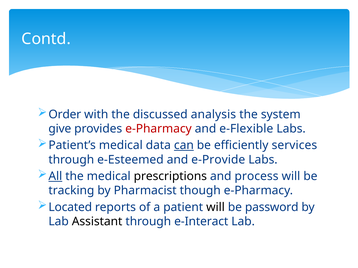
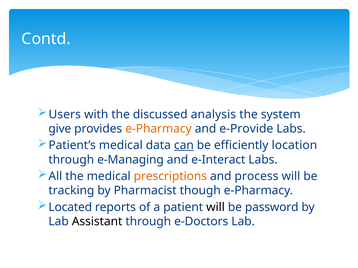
Order: Order -> Users (65, 115)
e-Pharmacy colour: red -> orange (158, 129)
e-Flexible: e-Flexible -> e-Provide (246, 129)
services: services -> location (294, 146)
e-Esteemed: e-Esteemed -> e-Managing (130, 160)
e-Provide: e-Provide -> e-Interact (218, 160)
All underline: present -> none (55, 177)
prescriptions colour: black -> orange (170, 177)
e-Interact: e-Interact -> e-Doctors (201, 222)
